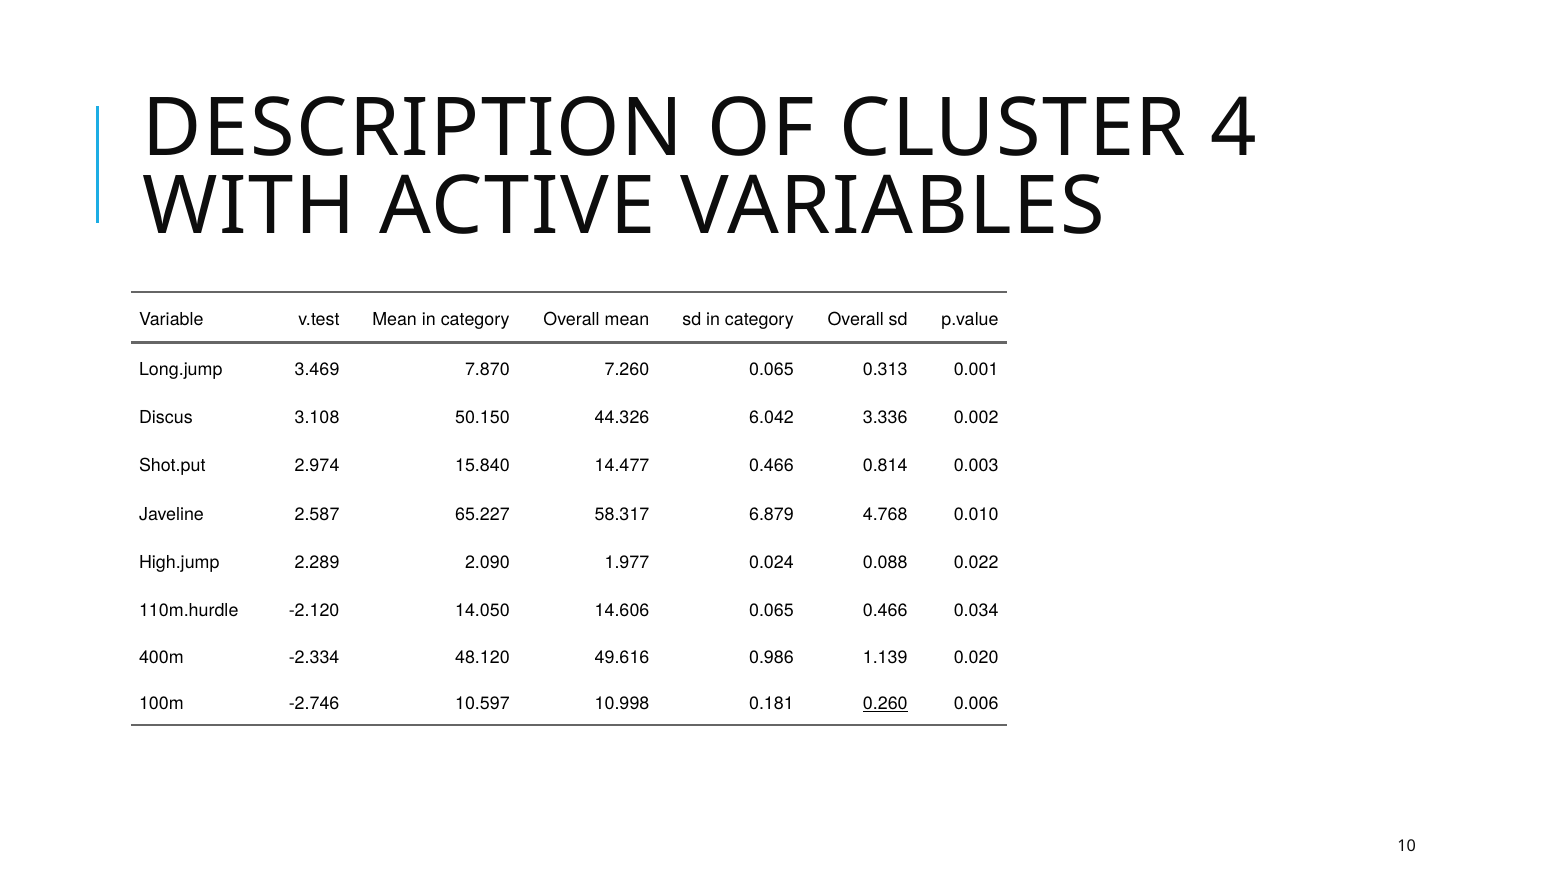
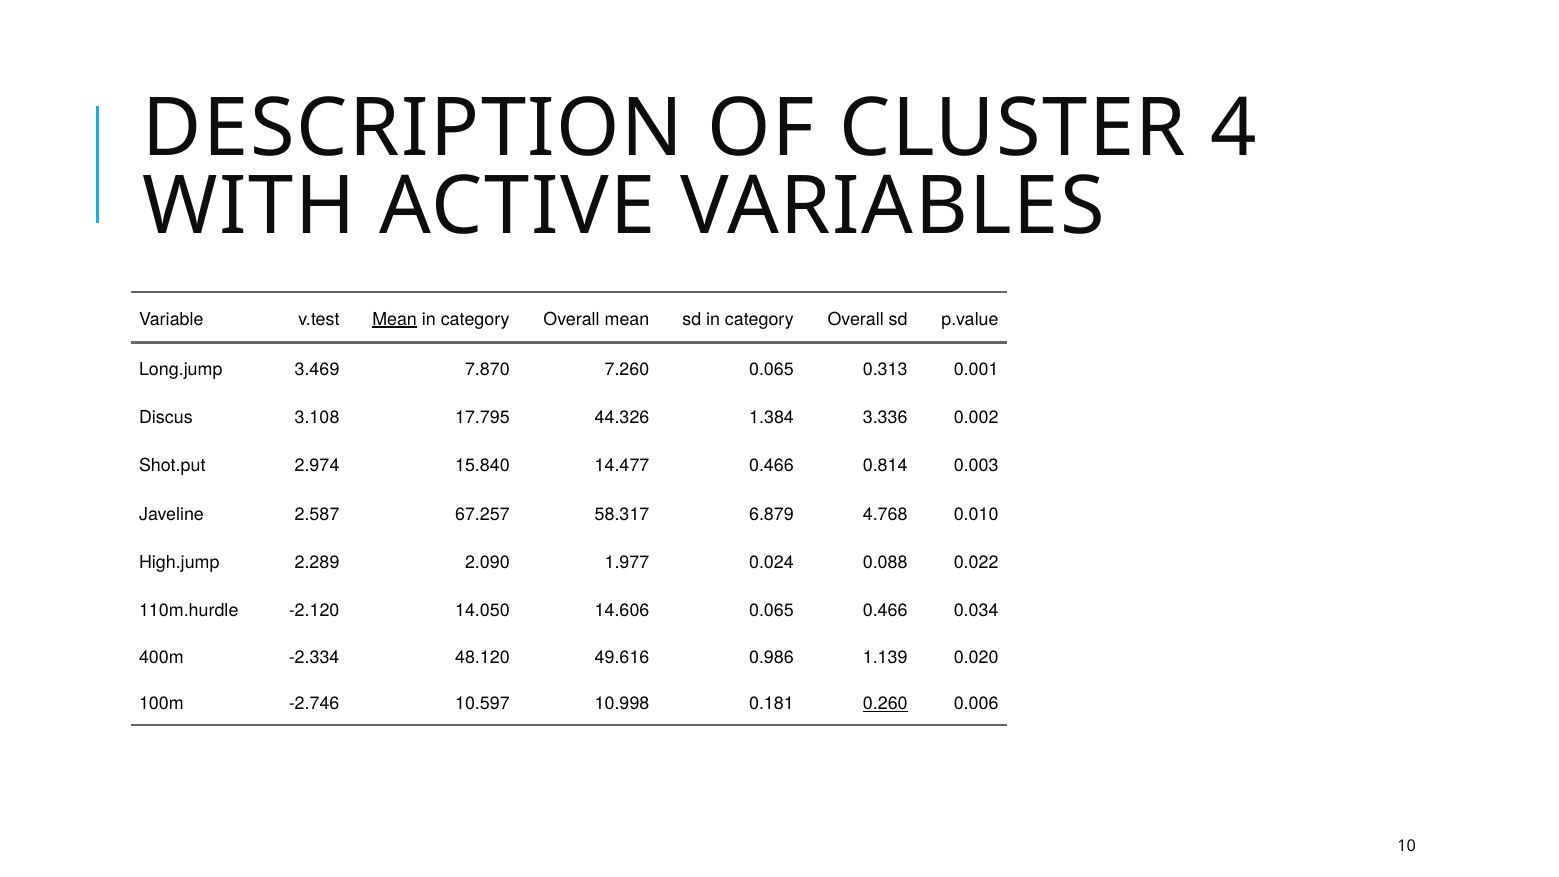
Mean underline: none -> present (395, 319)
50.150: 50.150 -> 17.795 (482, 418)
6.042: 6.042 -> 1.384 (772, 418)
65.227: 65.227 -> 67.257 (482, 514)
